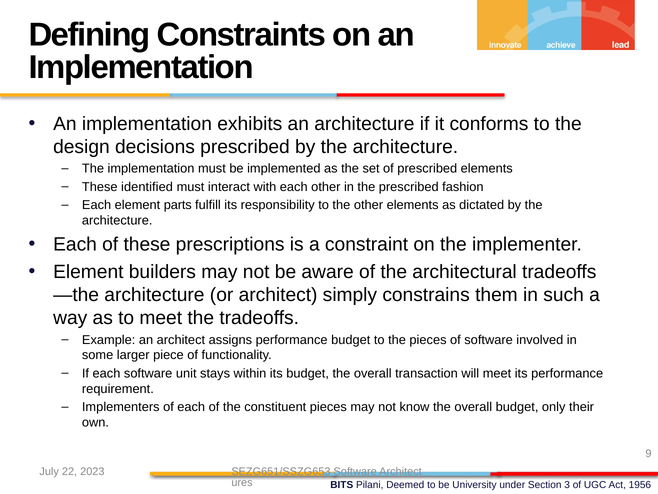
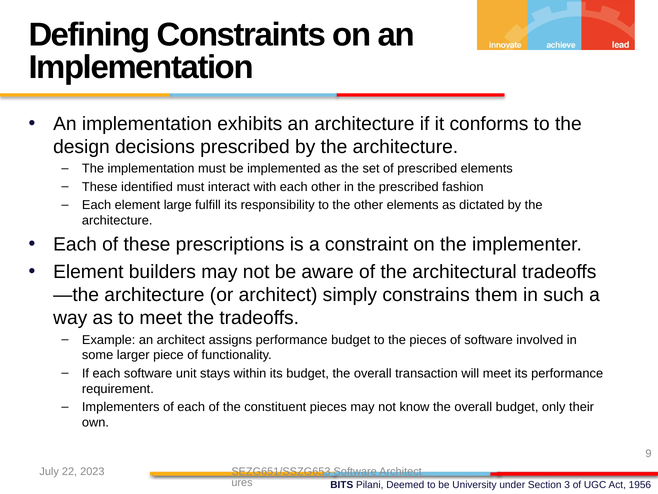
parts: parts -> large (178, 205)
